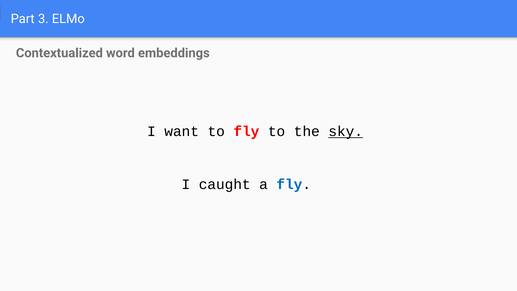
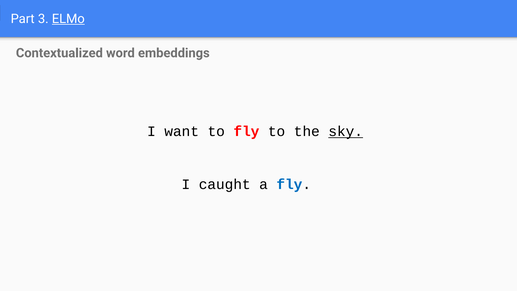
ELMo underline: none -> present (68, 19)
